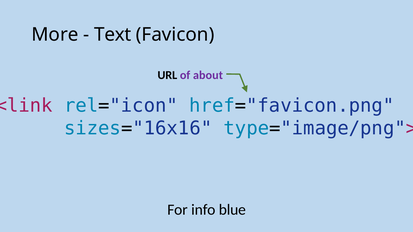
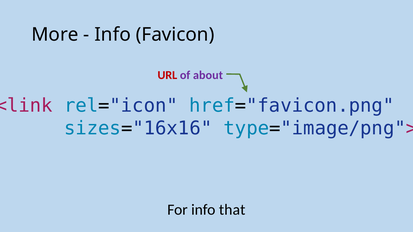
Text: Text -> Info (113, 35)
URL colour: black -> red (167, 75)
blue: blue -> that (232, 210)
